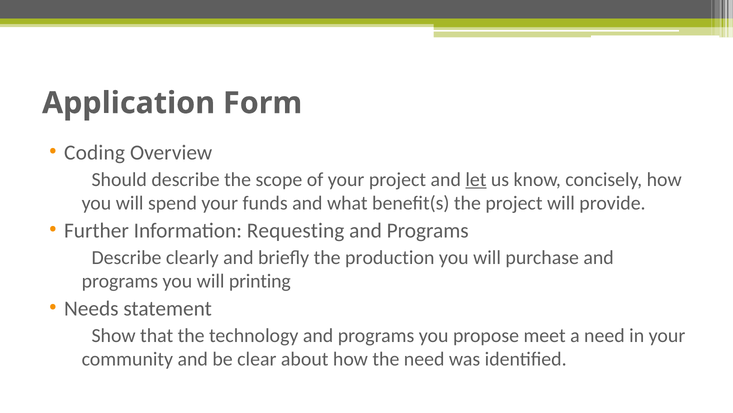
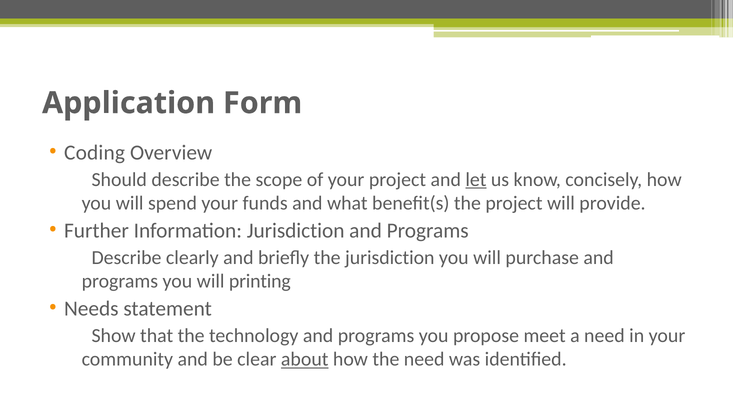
Information Requesting: Requesting -> Jurisdiction (296, 230)
the production: production -> jurisdiction (390, 257)
about underline: none -> present (305, 359)
